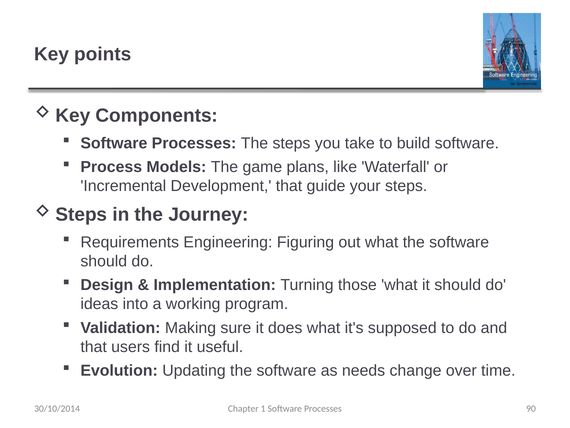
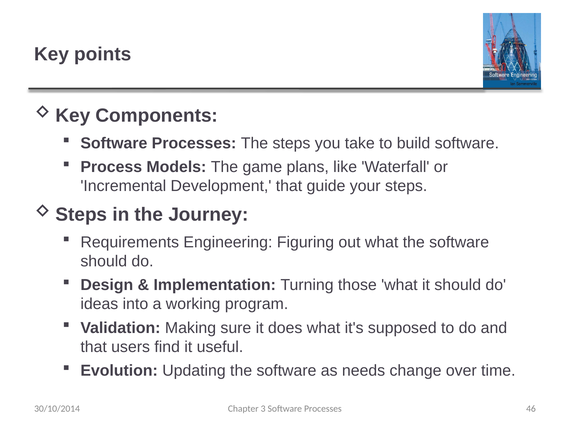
1: 1 -> 3 (263, 408)
90: 90 -> 46 (531, 408)
